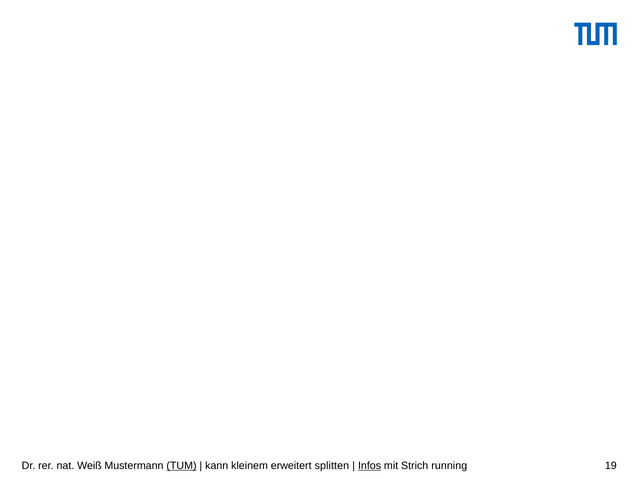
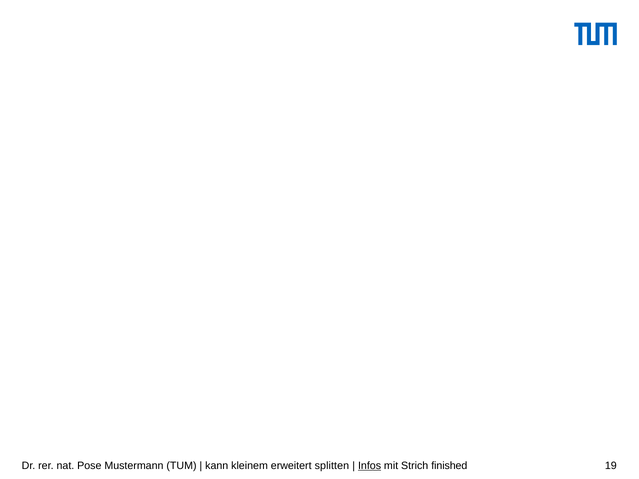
Weiß: Weiß -> Pose (89, 466)
TUM underline: present -> none (181, 466)
running: running -> finished (449, 466)
